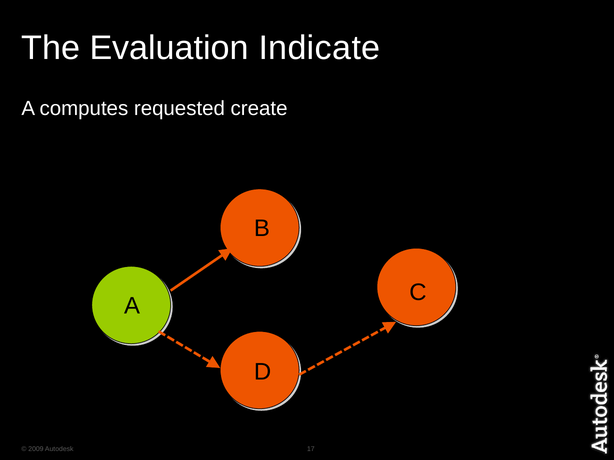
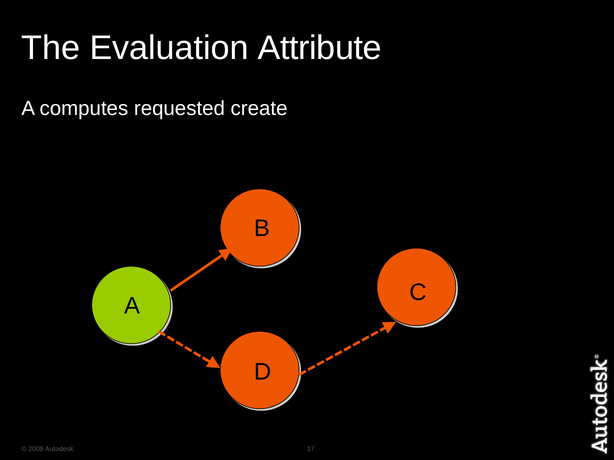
Indicate: Indicate -> Attribute (320, 48)
